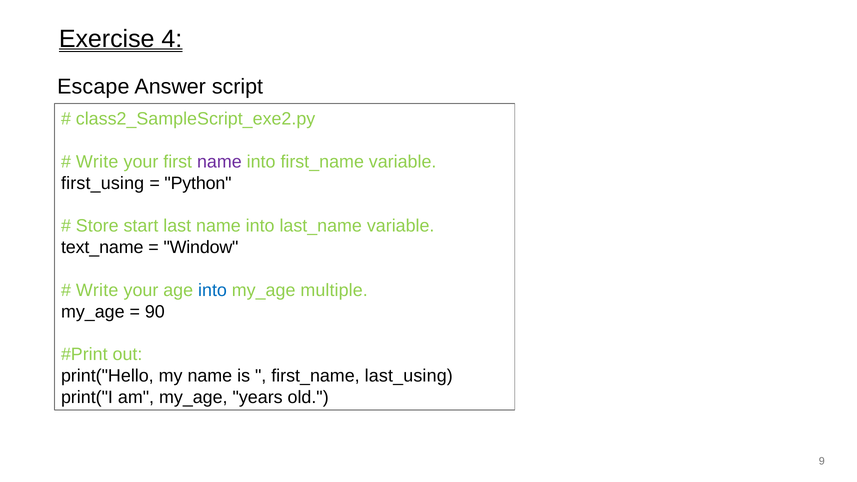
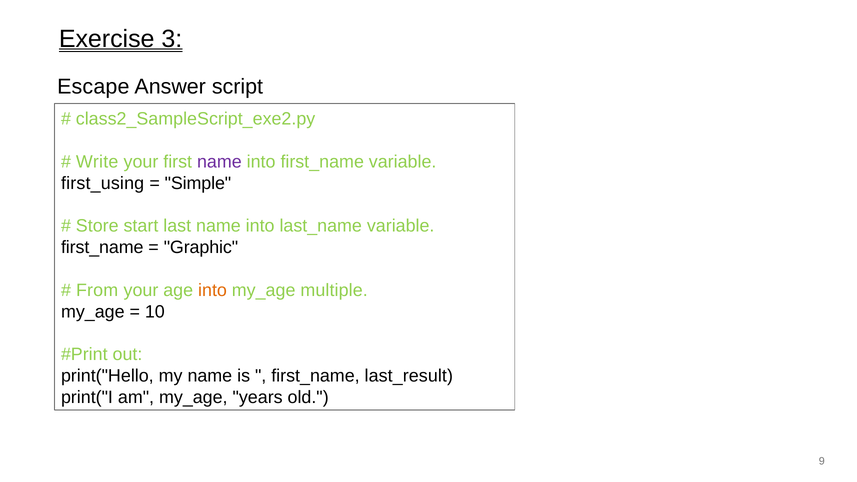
4: 4 -> 3 (172, 39)
Python: Python -> Simple (198, 183)
text_name: text_name -> first_name (102, 247)
Window: Window -> Graphic (201, 247)
Write: Write -> From (97, 290)
into colour: blue -> orange (212, 290)
90: 90 -> 10 (155, 312)
last_using: last_using -> last_result (409, 376)
